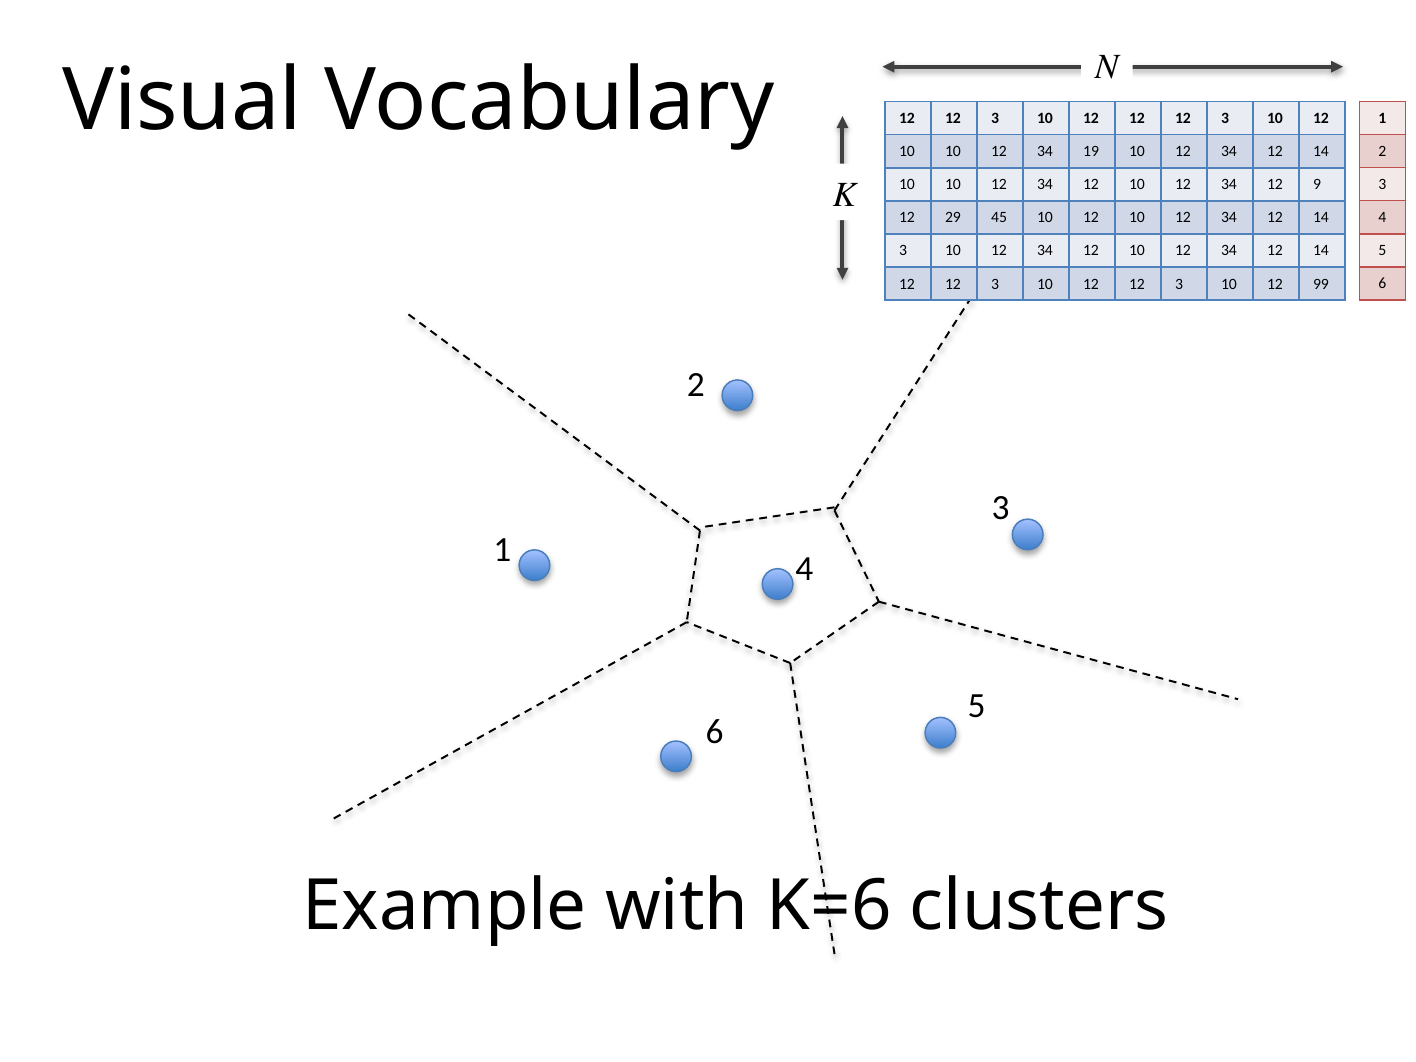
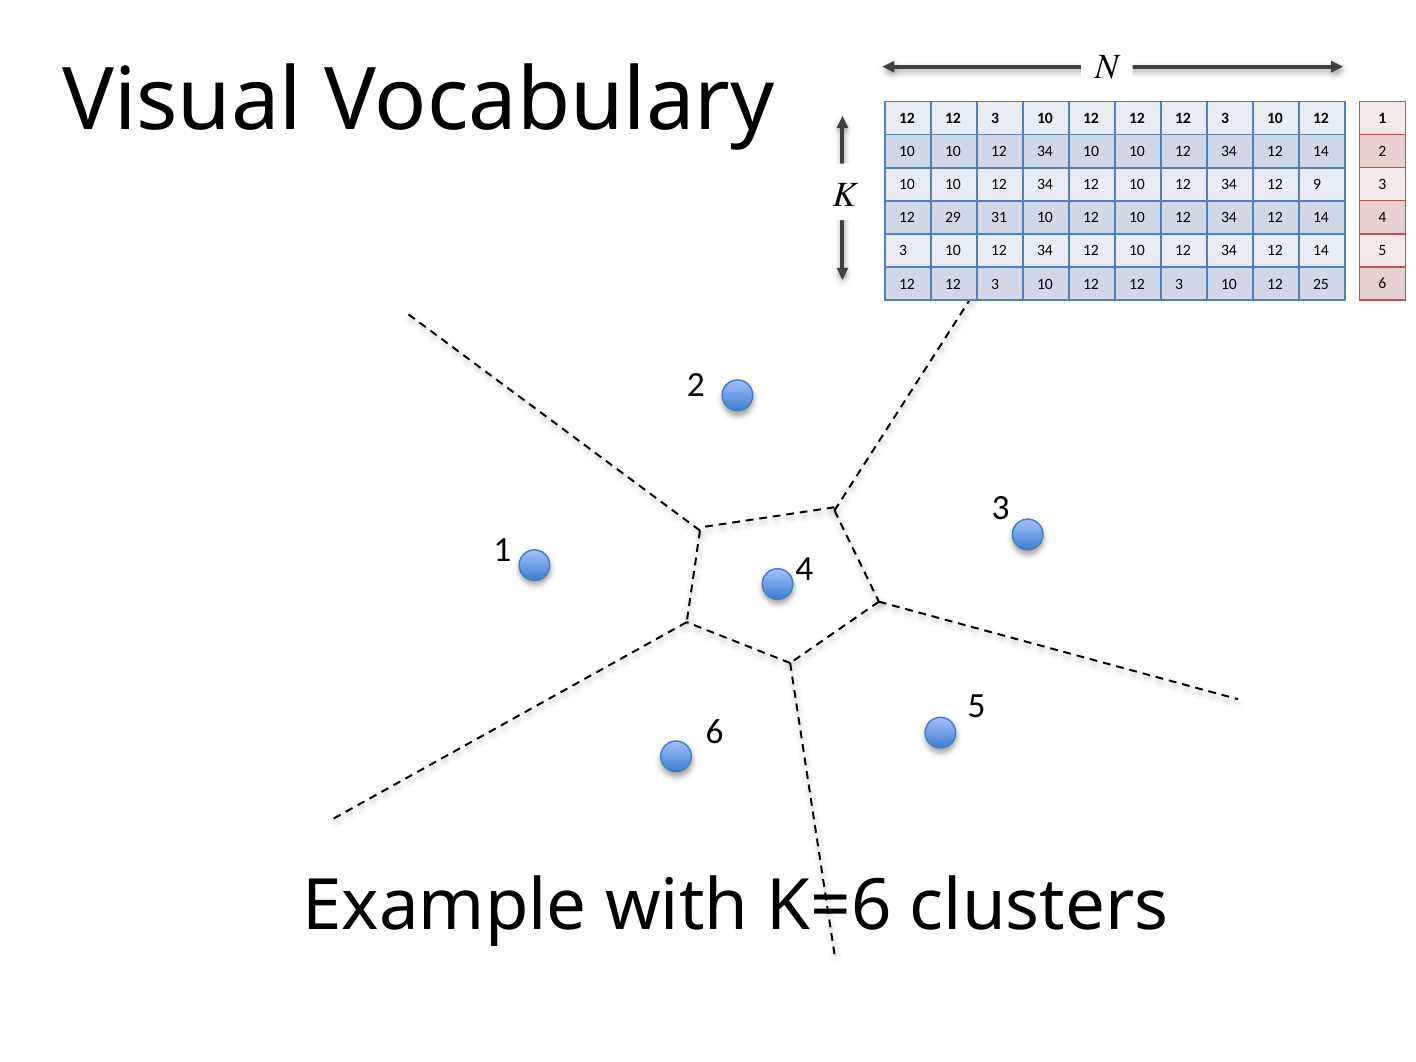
34 19: 19 -> 10 (1091, 152)
45: 45 -> 31 (999, 218)
99: 99 -> 25 (1321, 284)
